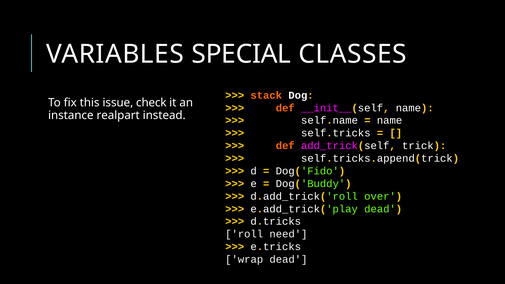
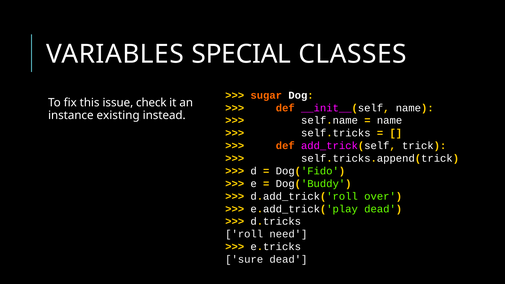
stack: stack -> sugar (266, 95)
realpart: realpart -> existing (118, 115)
wrap: wrap -> sure (244, 259)
